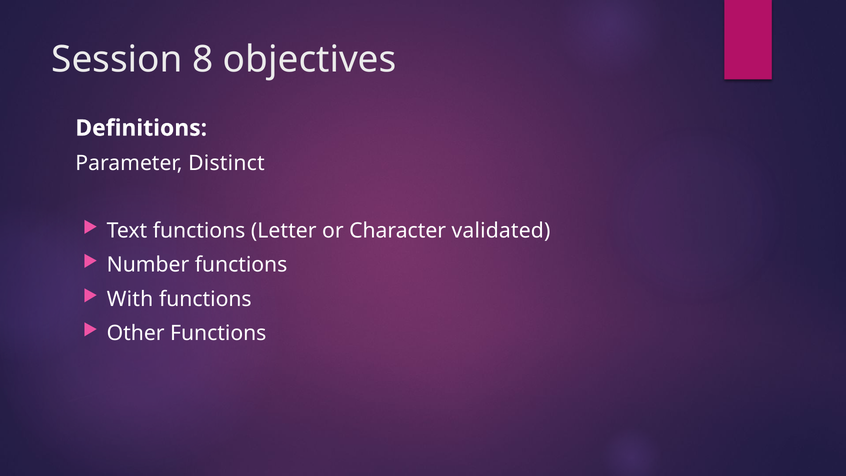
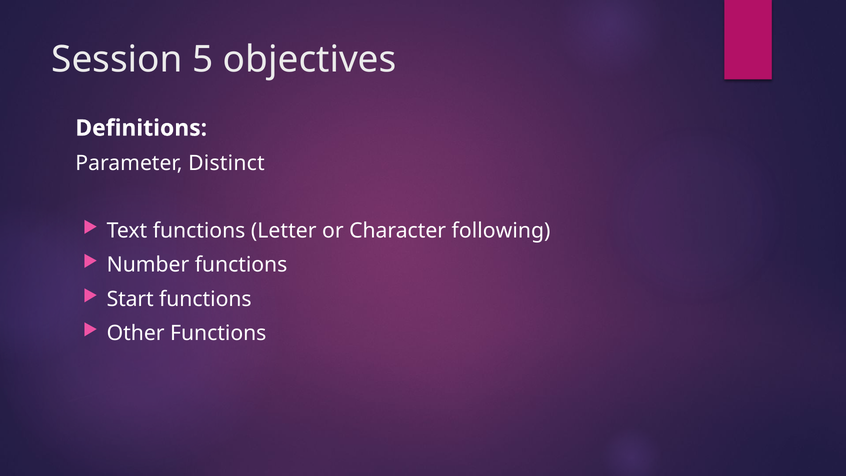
8: 8 -> 5 (203, 59)
validated: validated -> following (501, 231)
With: With -> Start (130, 299)
